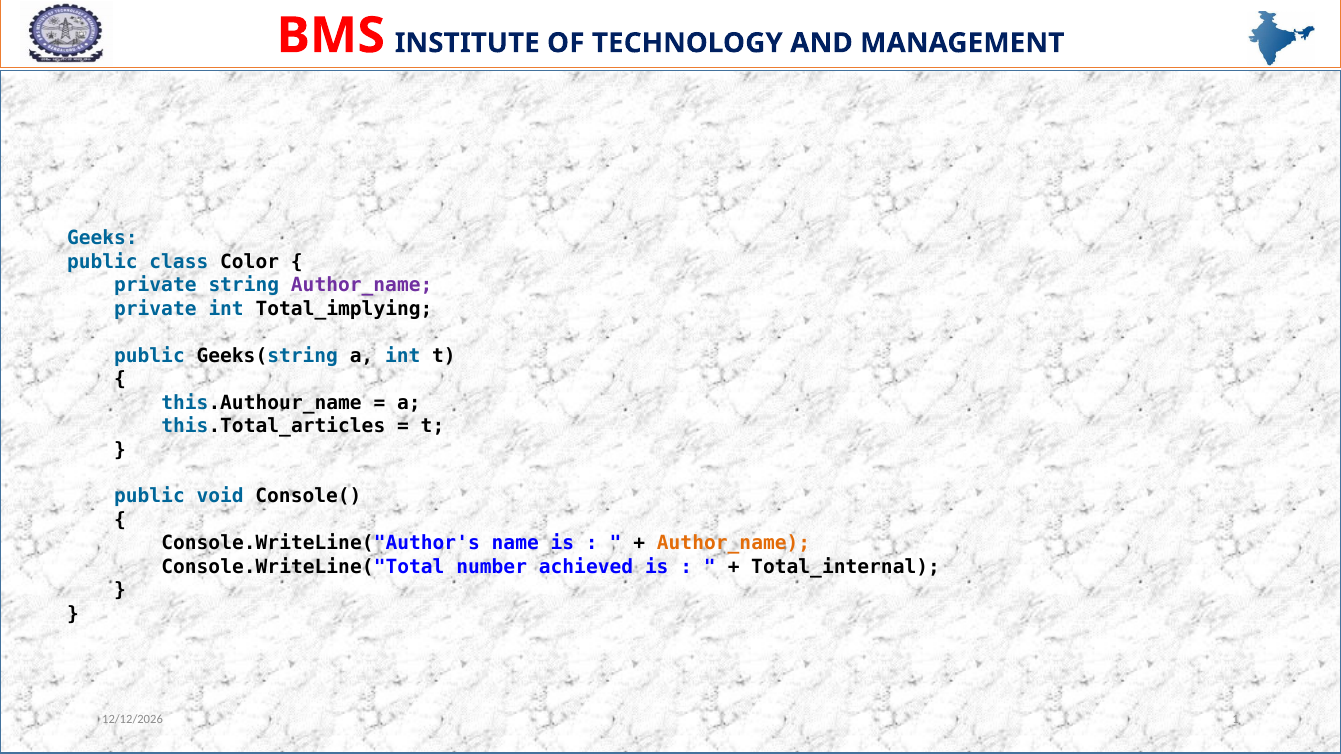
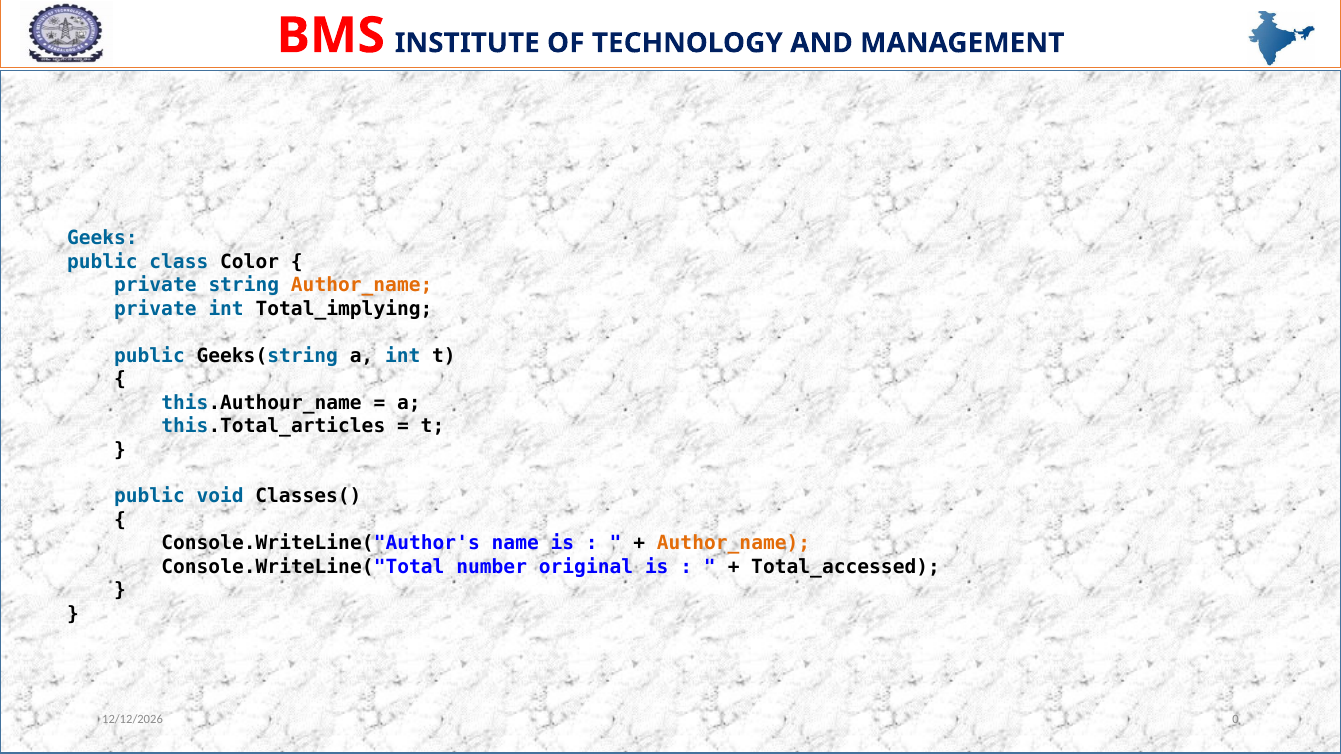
Author_name colour: purple -> orange (362, 285)
Console(: Console( -> Classes( (308, 497)
achieved: achieved -> original (586, 567)
Total_internal: Total_internal -> Total_accessed (846, 567)
1: 1 -> 0 (1236, 720)
